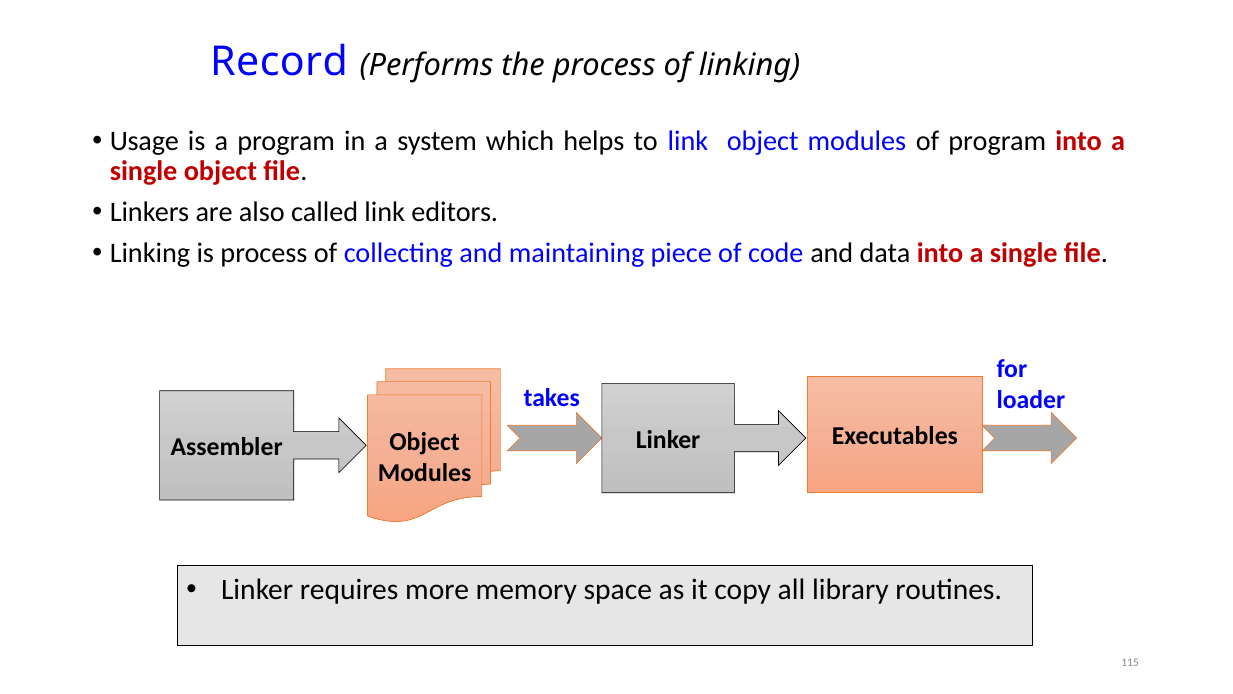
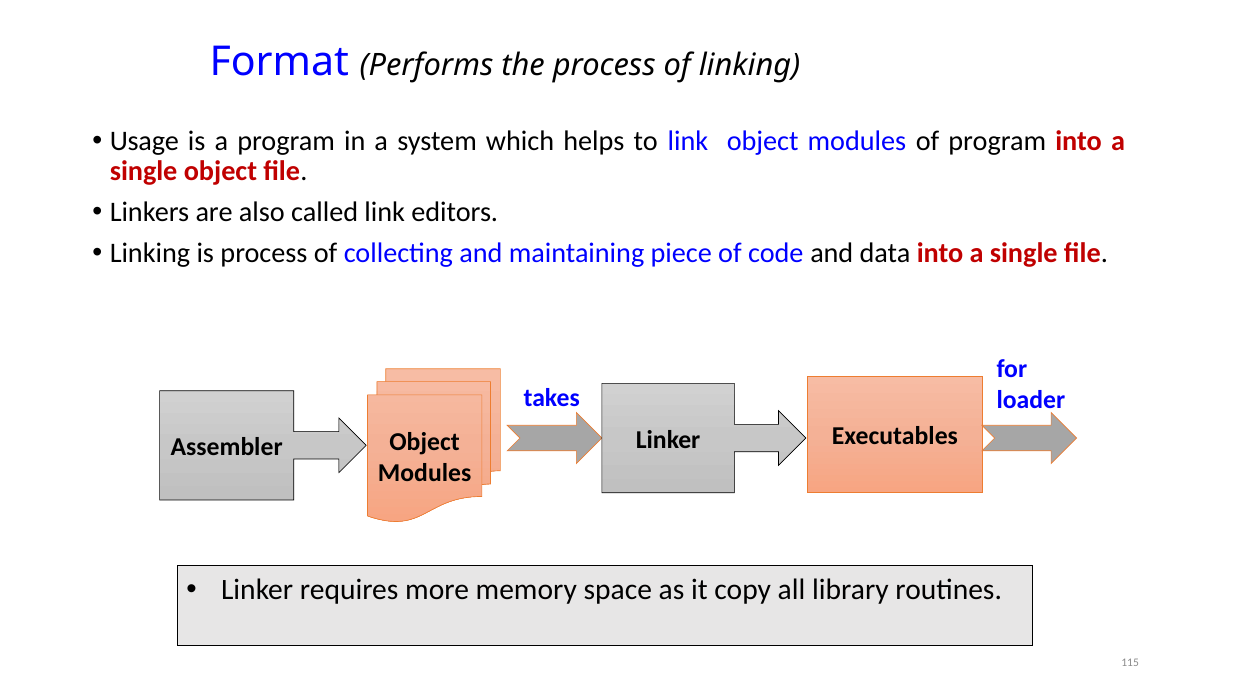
Record: Record -> Format (279, 62)
